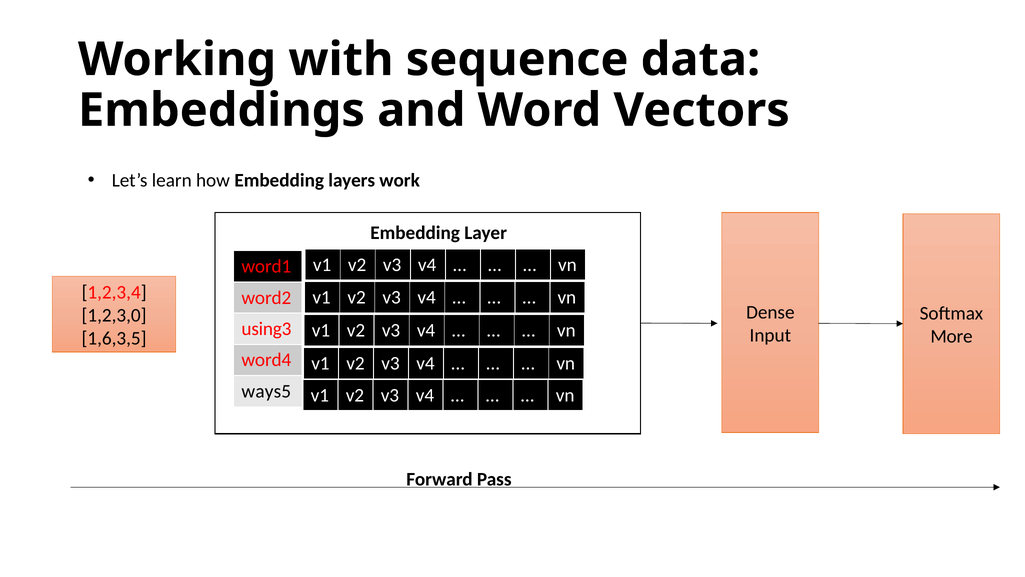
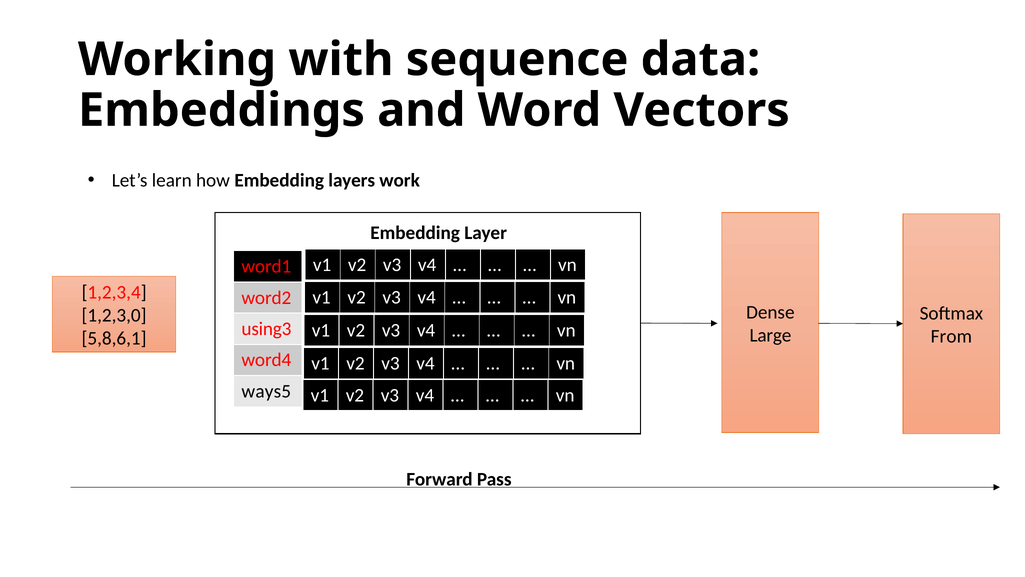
Input: Input -> Large (770, 335)
More: More -> From (951, 336)
1,6,3,5: 1,6,3,5 -> 5,8,6,1 (114, 338)
